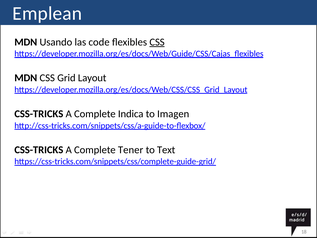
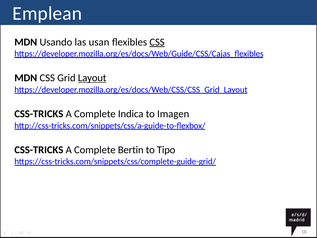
code: code -> usan (99, 42)
Layout underline: none -> present (92, 78)
Tener: Tener -> Bertin (131, 150)
Text: Text -> Tipo (166, 150)
